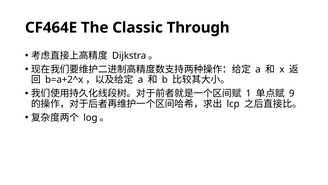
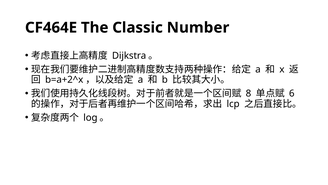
Through: Through -> Number (198, 28)
1: 1 -> 8 (248, 93)
9: 9 -> 6 (292, 93)
